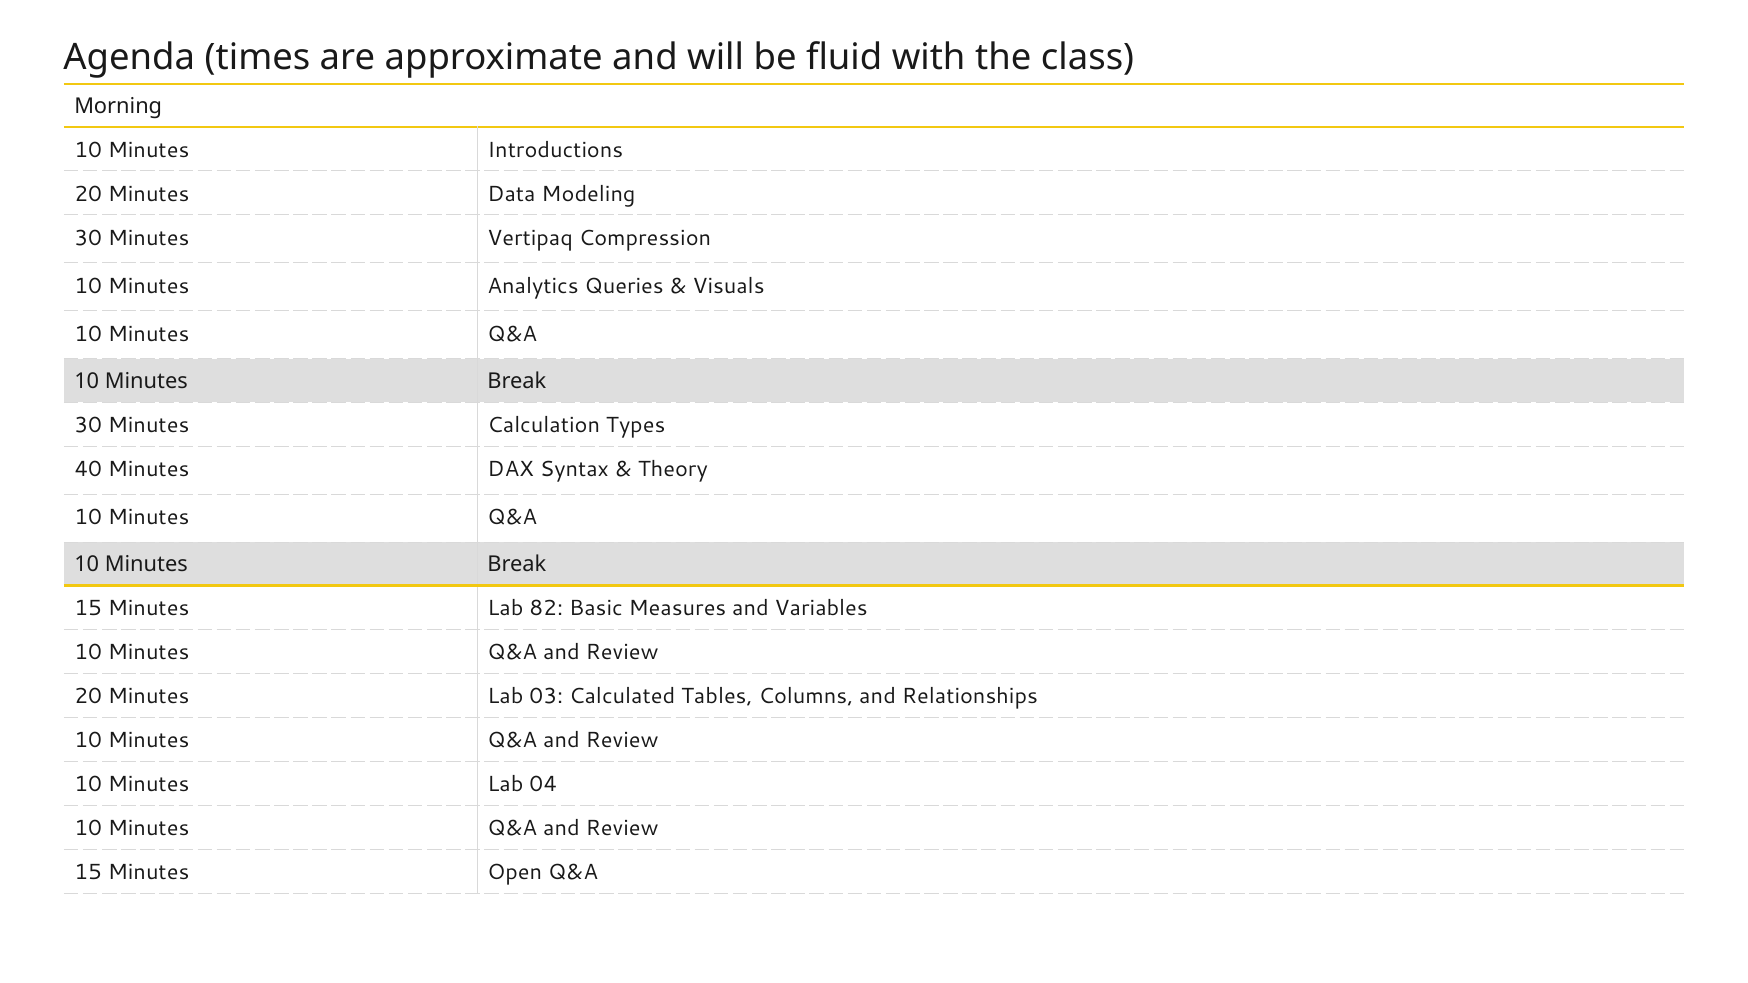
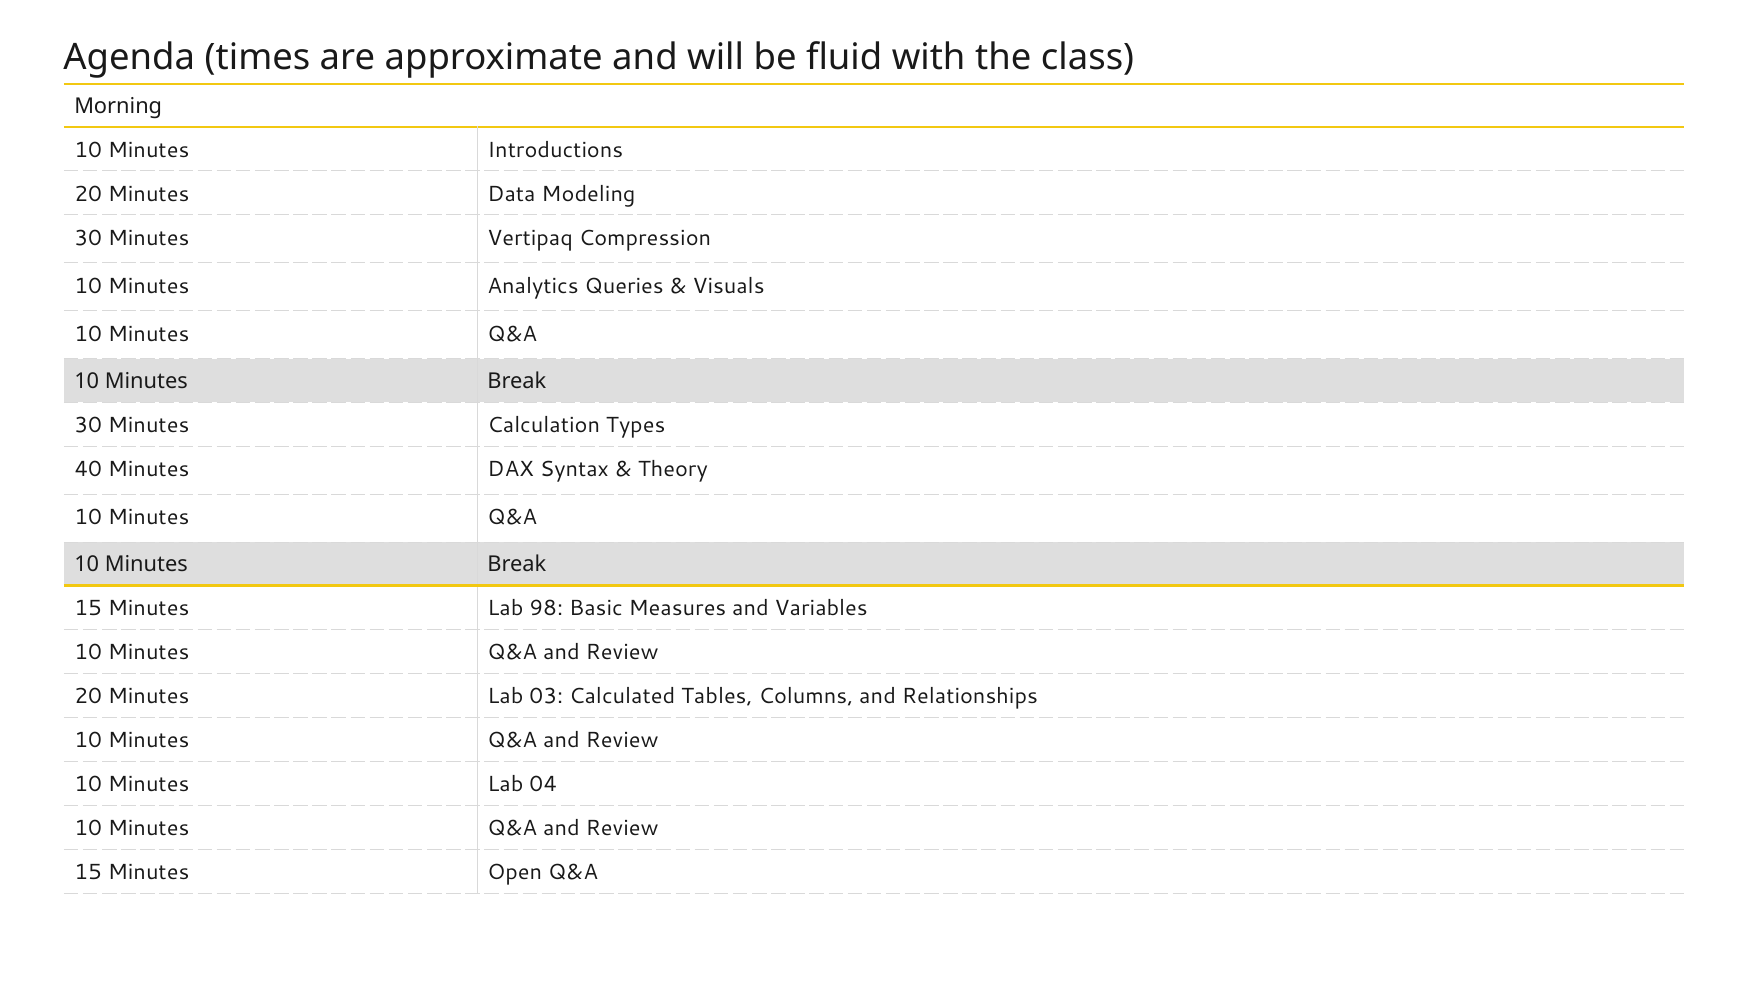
82: 82 -> 98 (546, 609)
